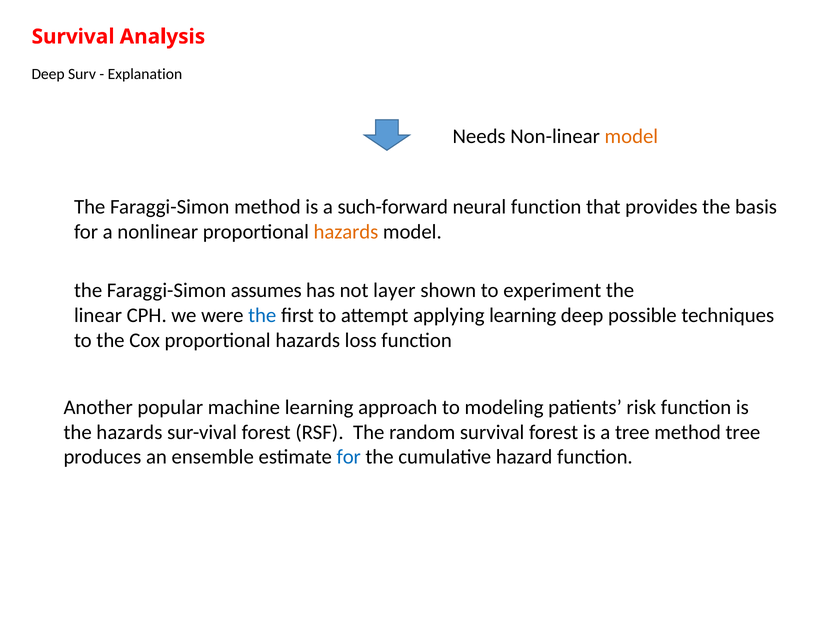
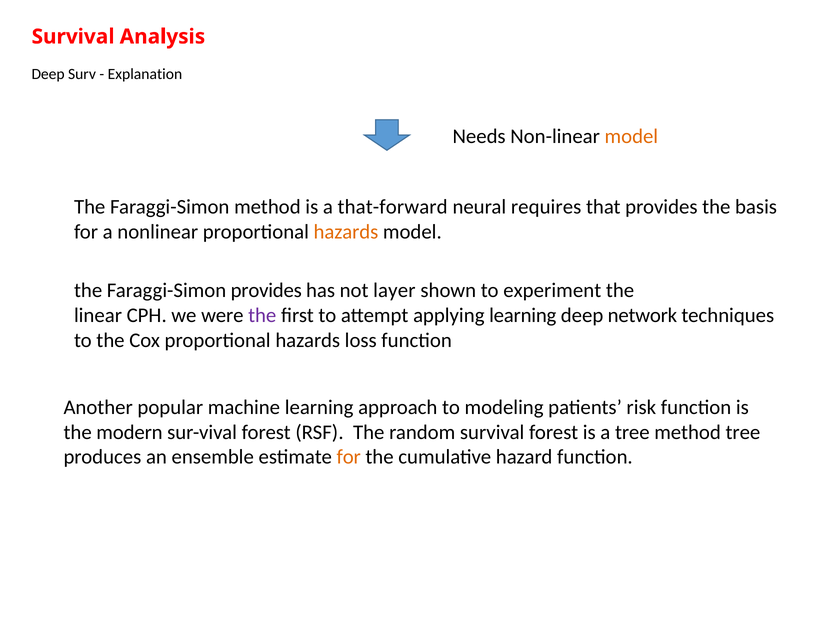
such-forward: such-forward -> that-forward (393, 207)
neural function: function -> requires (546, 207)
Faraggi-Simon assumes: assumes -> provides (266, 290)
the colour: blue -> purple (262, 315)
possible: possible -> network (642, 315)
the hazards: hazards -> modern (129, 432)
for colour: blue -> orange (349, 457)
